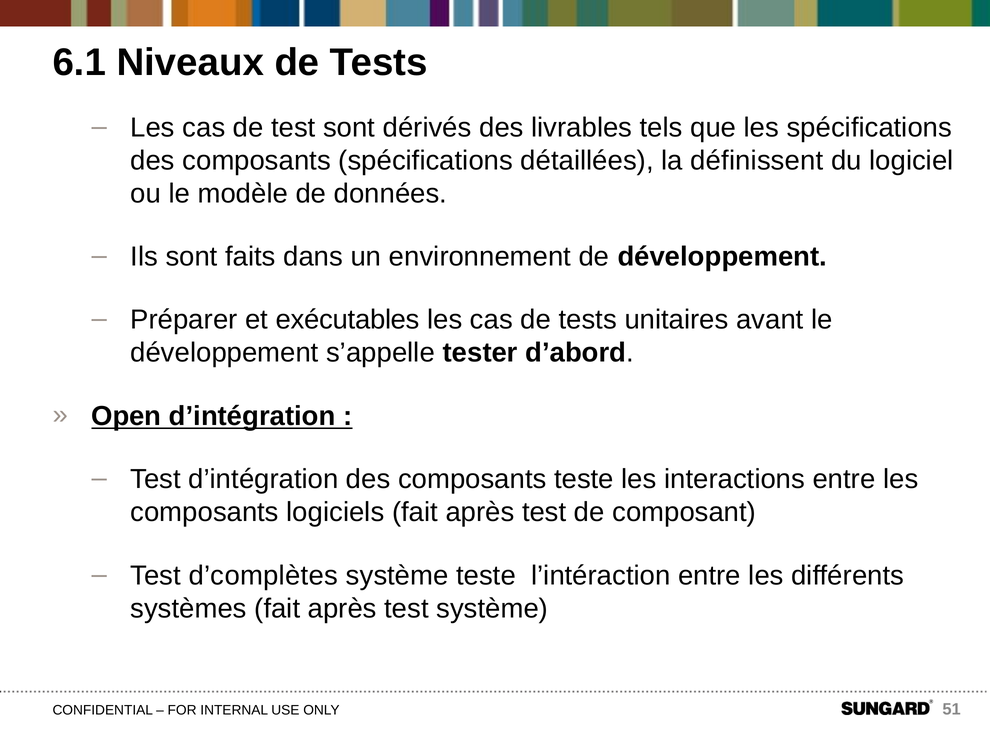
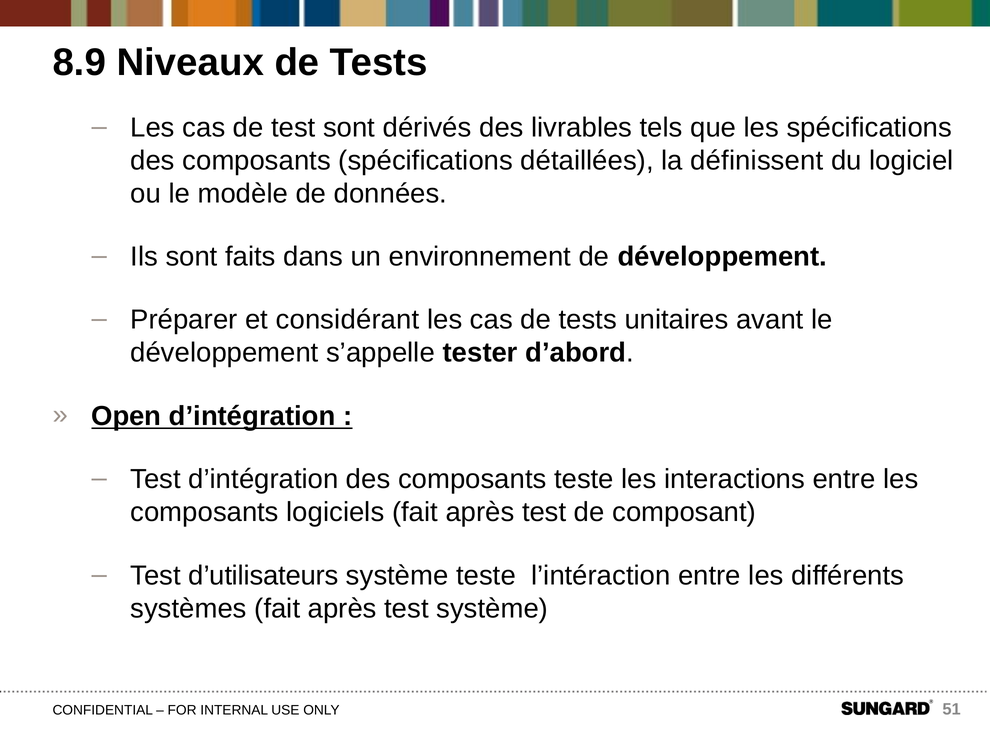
6.1: 6.1 -> 8.9 (79, 63)
exécutables: exécutables -> considérant (347, 320)
d’complètes: d’complètes -> d’utilisateurs (264, 576)
